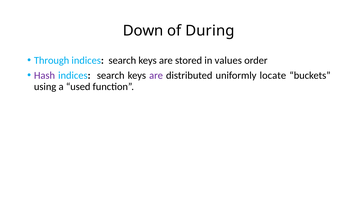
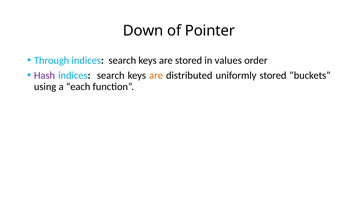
During: During -> Pointer (210, 31)
are colour: purple -> orange (156, 76)
uniformly locate: locate -> stored (273, 76)
used: used -> each (78, 87)
